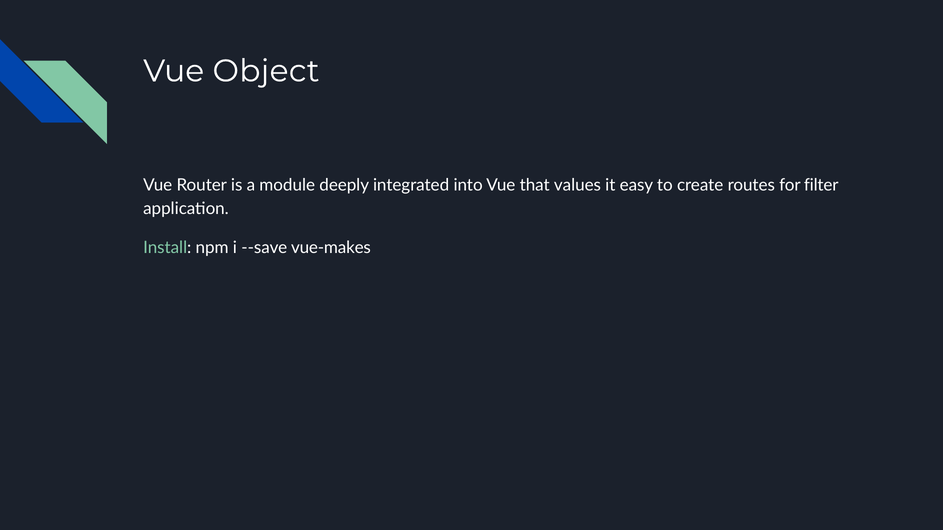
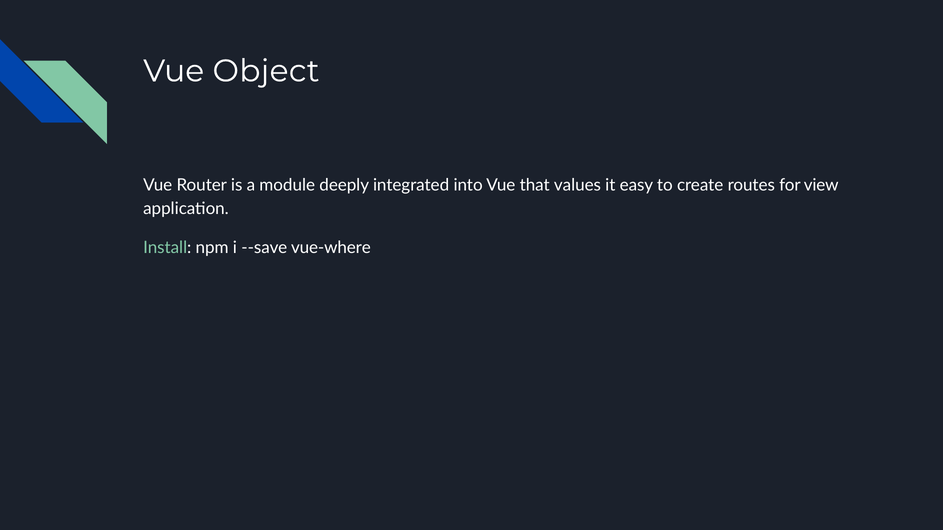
filter: filter -> view (821, 185)
vue-makes: vue-makes -> vue-where (331, 248)
